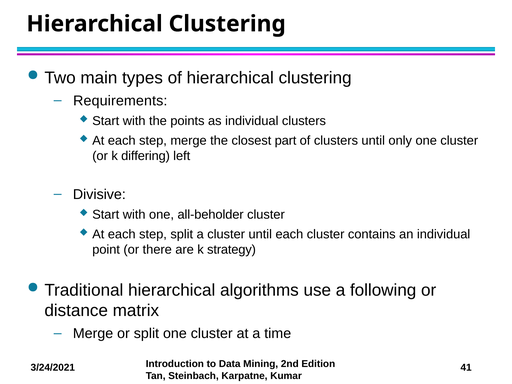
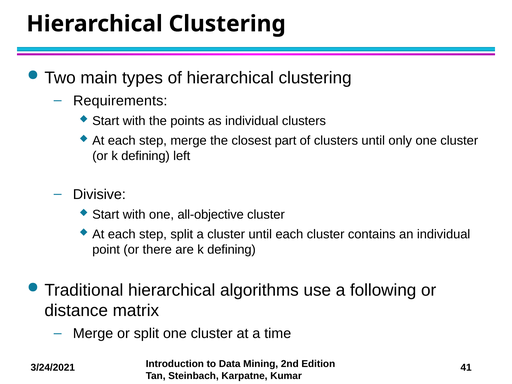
or k differing: differing -> defining (146, 156)
all-beholder: all-beholder -> all-objective (211, 215)
are k strategy: strategy -> defining (232, 249)
